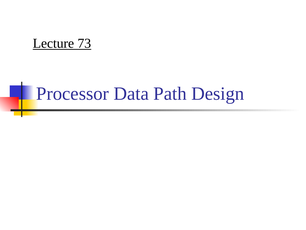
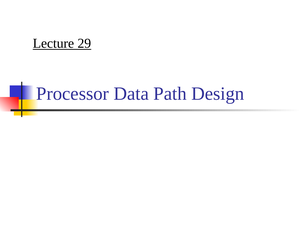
73: 73 -> 29 (84, 43)
